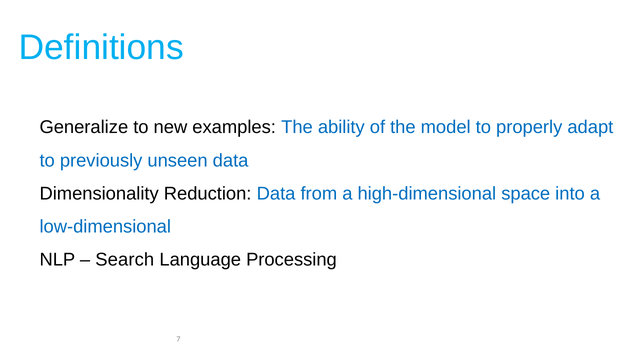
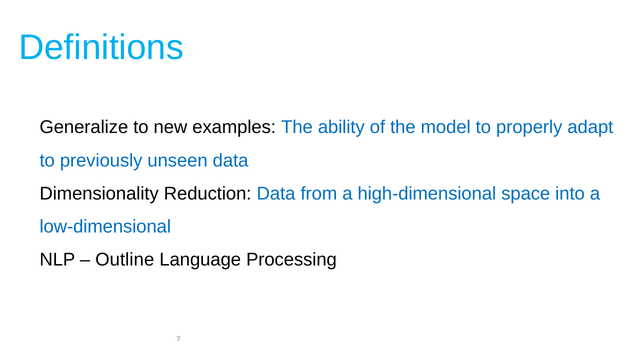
Search: Search -> Outline (125, 259)
